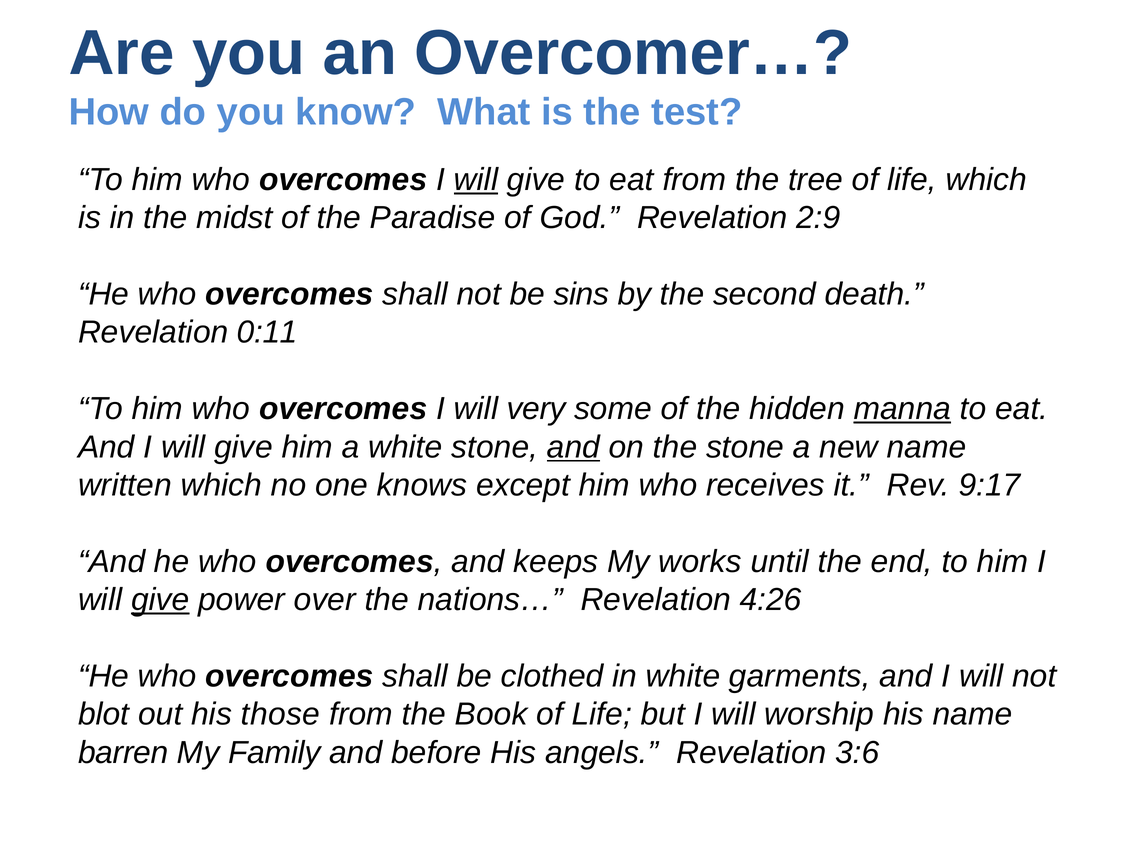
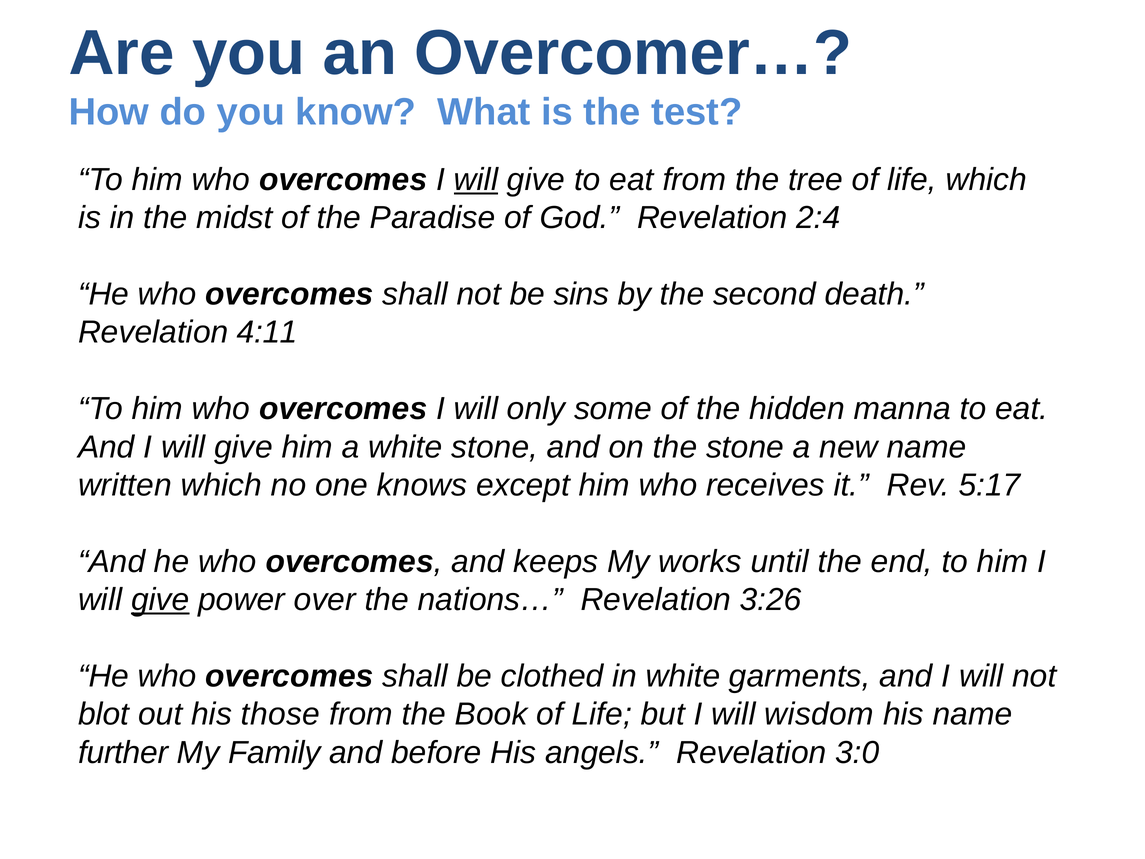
2:9: 2:9 -> 2:4 (818, 218)
0:11: 0:11 -> 4:11 (267, 332)
very: very -> only (536, 409)
manna underline: present -> none (902, 409)
and underline: present -> none (573, 447)
9:17: 9:17 -> 5:17 (990, 485)
4:26: 4:26 -> 3:26 (771, 600)
worship: worship -> wisdom (819, 714)
barren: barren -> further (123, 752)
3:6: 3:6 -> 3:0 (857, 752)
